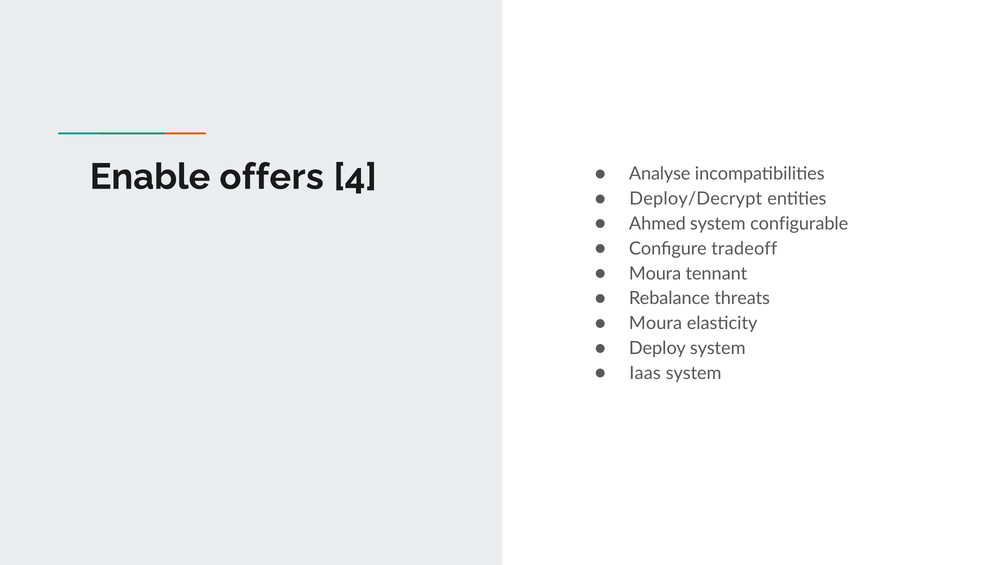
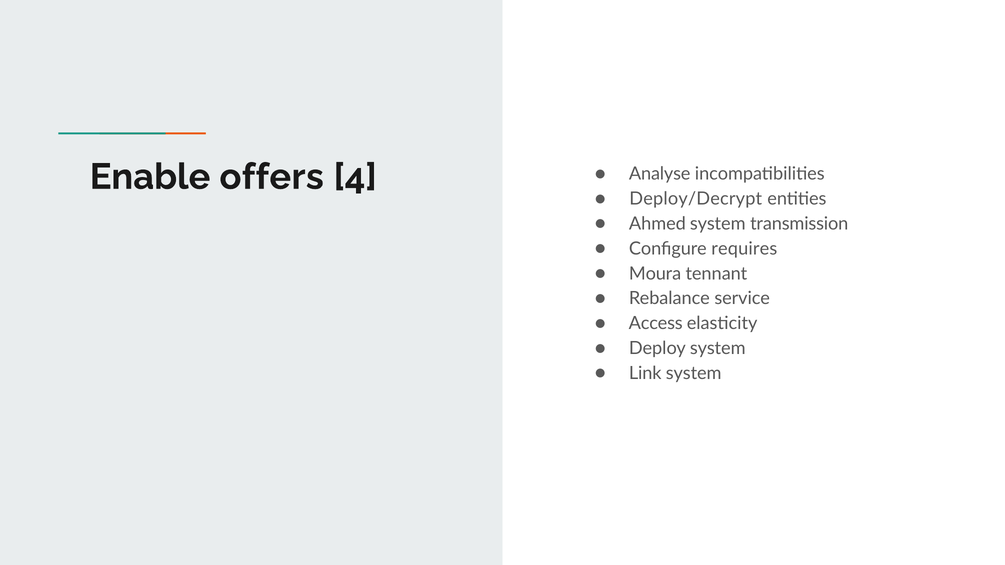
configurable: configurable -> transmission (799, 224)
tradeoff: tradeoff -> requires (744, 249)
threats: threats -> service (742, 299)
Moura: Moura -> Access (656, 324)
Iaas: Iaas -> Link (645, 373)
